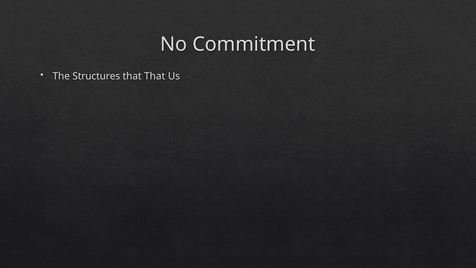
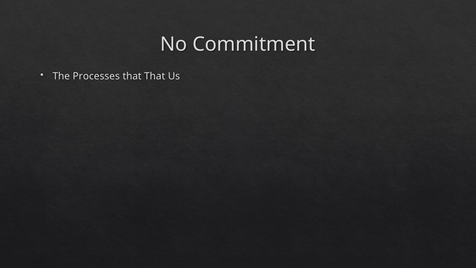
Structures: Structures -> Processes (96, 76)
